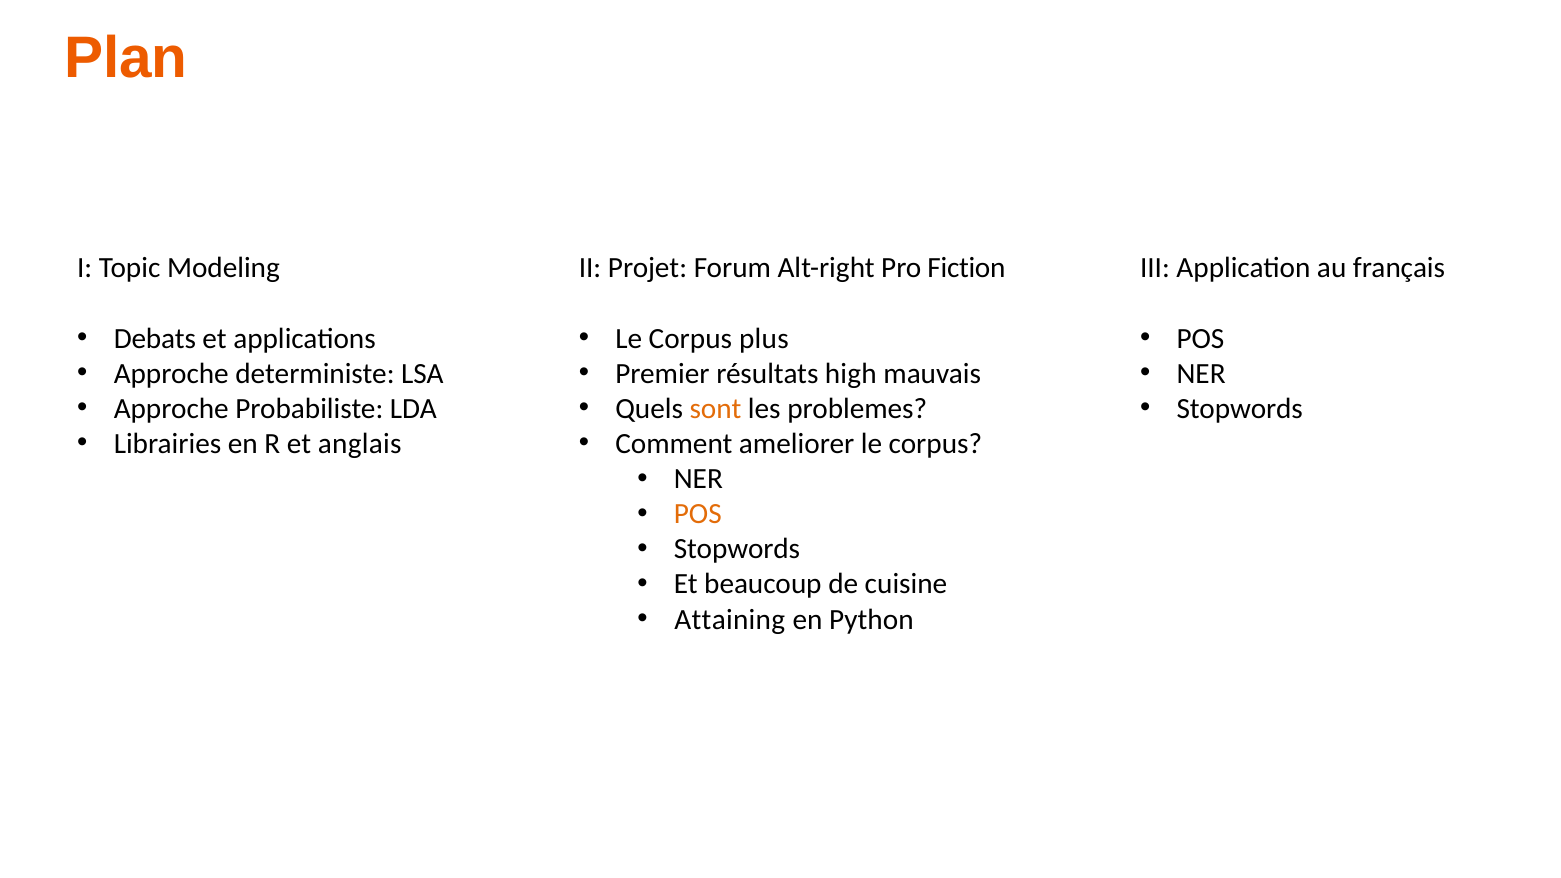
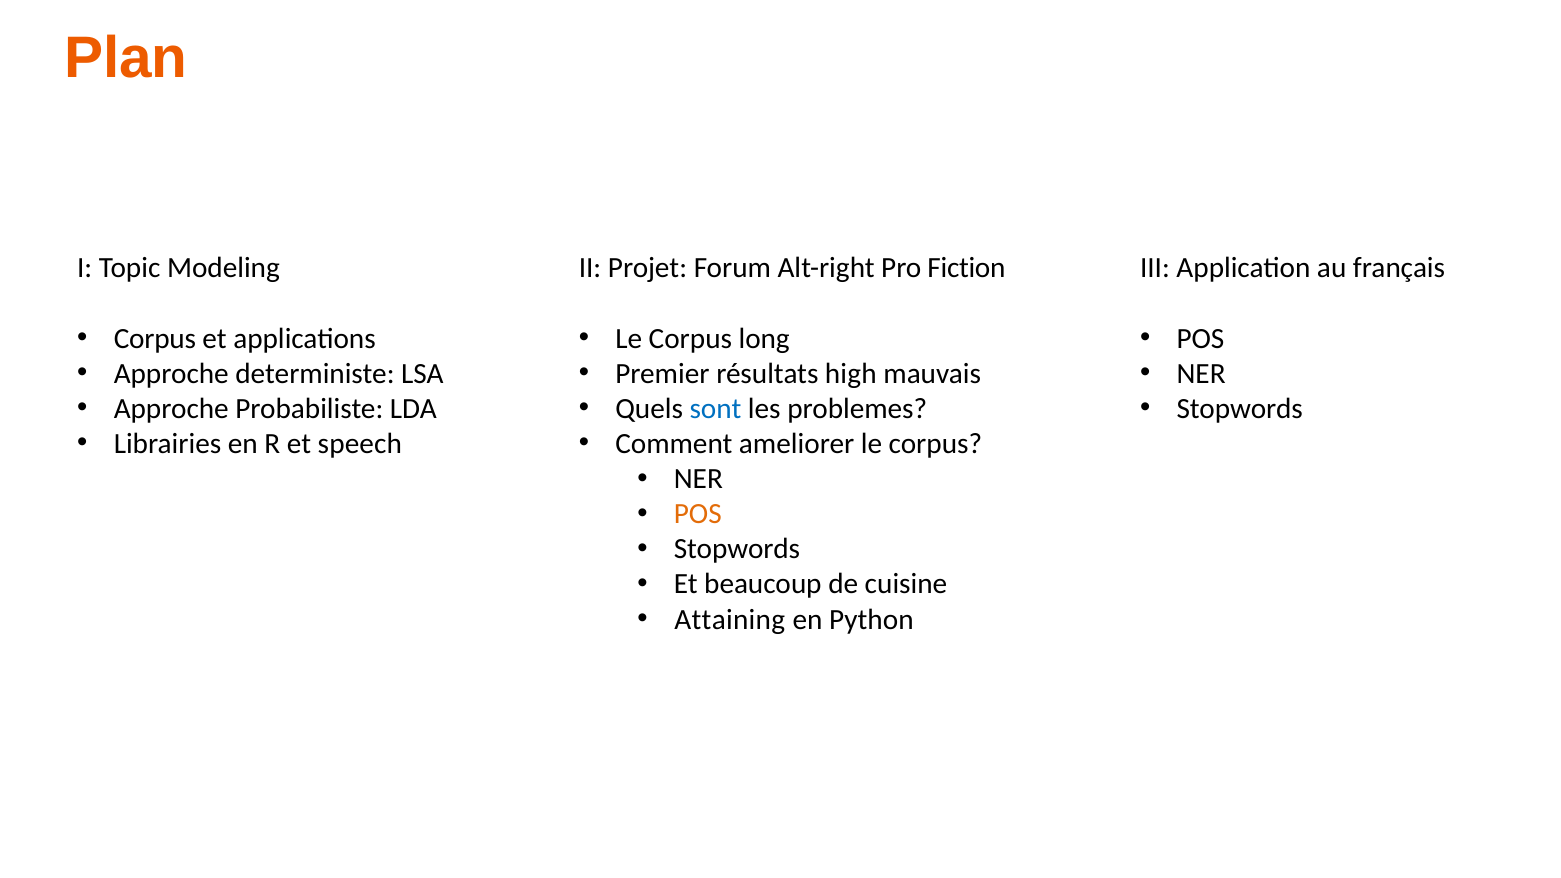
Debats: Debats -> Corpus (155, 338)
plus: plus -> long (764, 338)
sont colour: orange -> blue (716, 409)
anglais: anglais -> speech (360, 444)
